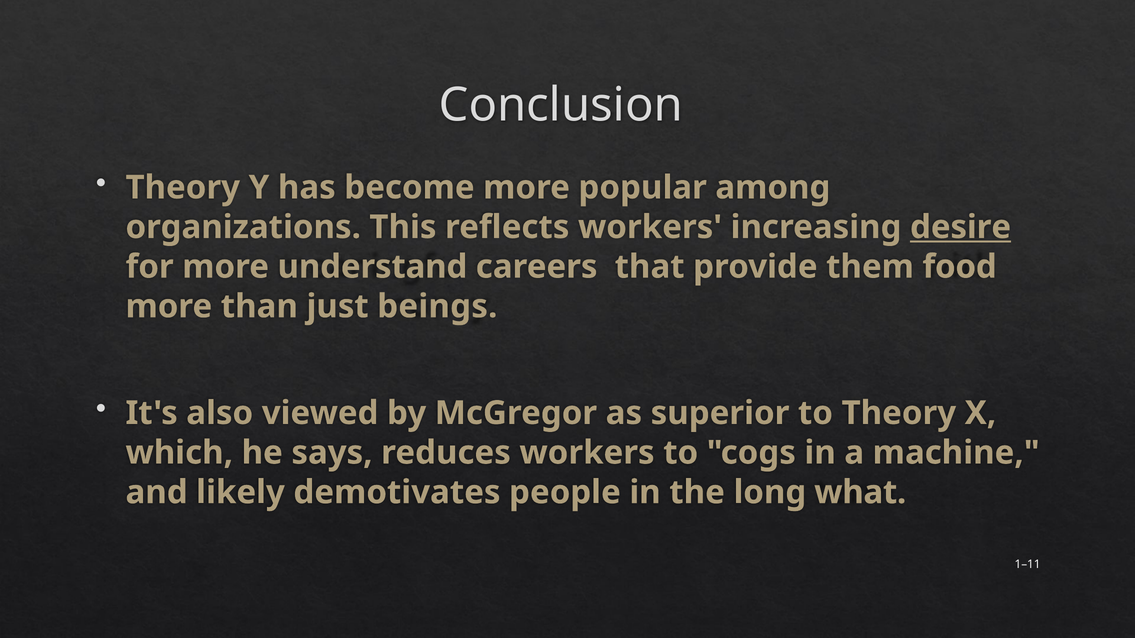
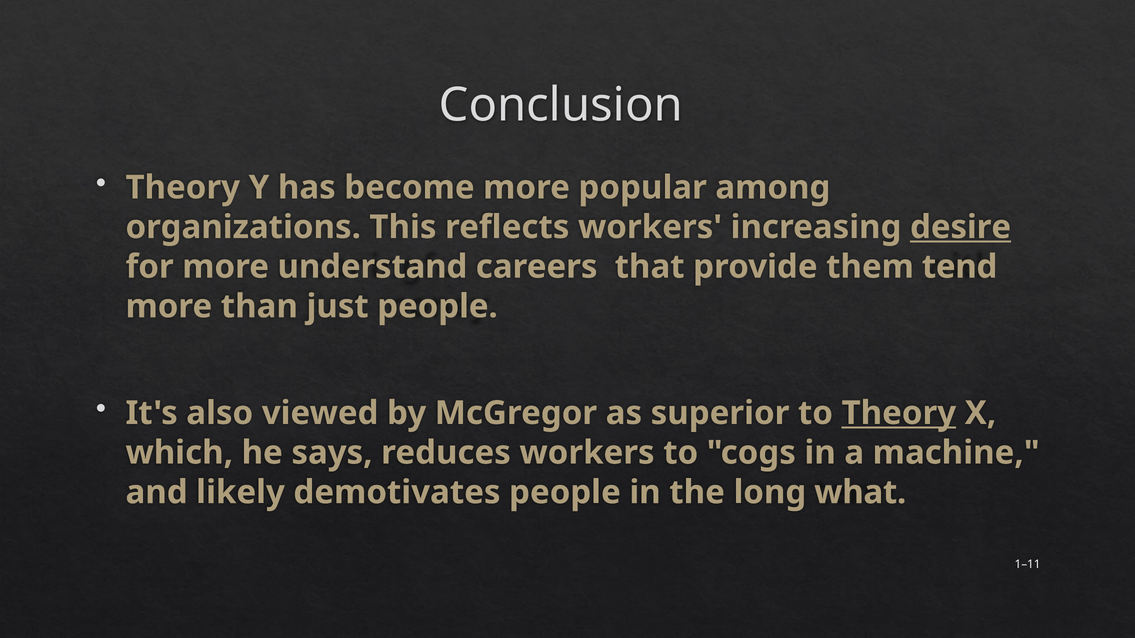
food: food -> tend (960, 267)
just beings: beings -> people (437, 307)
Theory underline: none -> present (899, 413)
